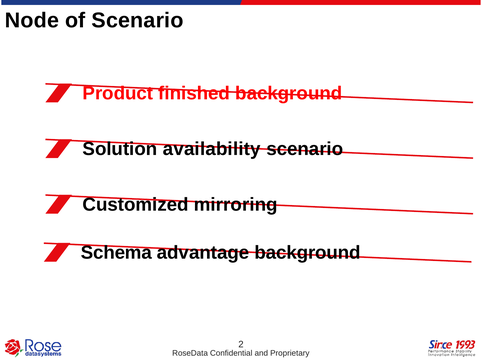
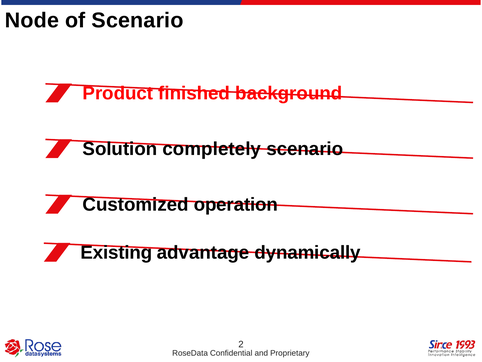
availability: availability -> completely (212, 149)
mirroring: mirroring -> operation (236, 204)
Schema: Schema -> Existing (116, 252)
advantage background: background -> dynamically (308, 252)
